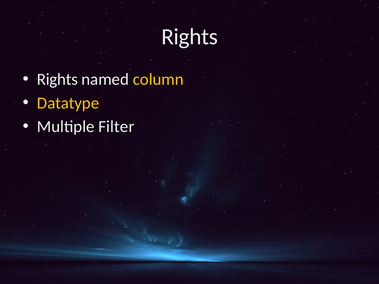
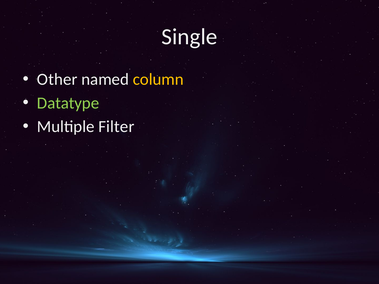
Rights: Rights -> Single (189, 37)
Rights: Rights -> Other (57, 80)
Datatype colour: yellow -> light green (68, 103)
